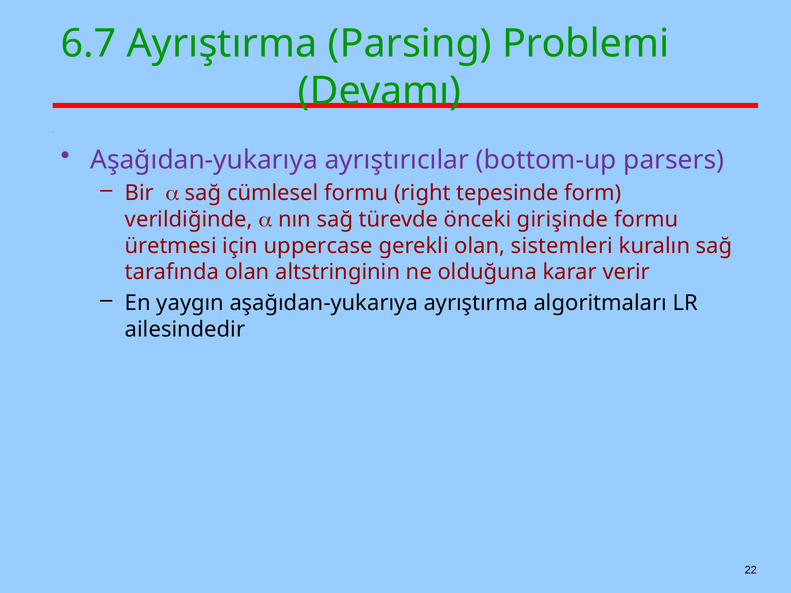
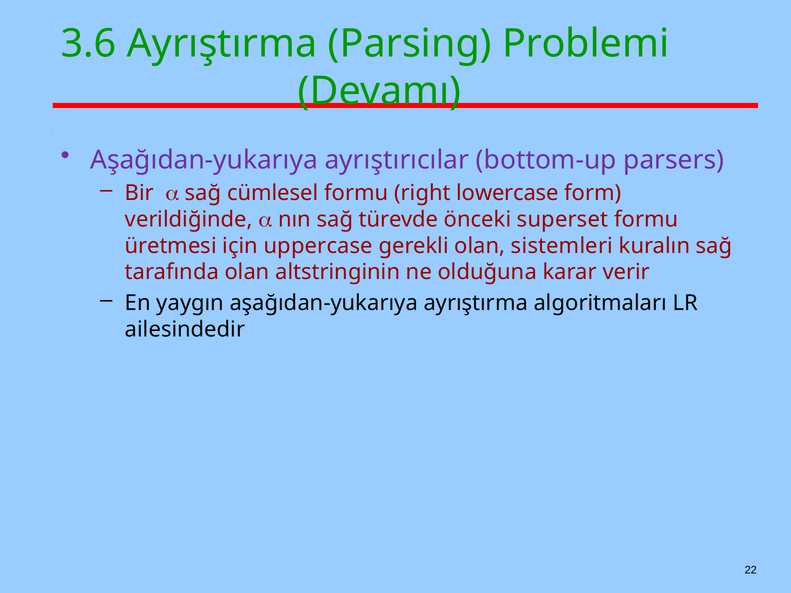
6.7: 6.7 -> 3.6 (89, 44)
tepesinde: tepesinde -> lowercase (508, 193)
girişinde: girişinde -> superset (563, 220)
